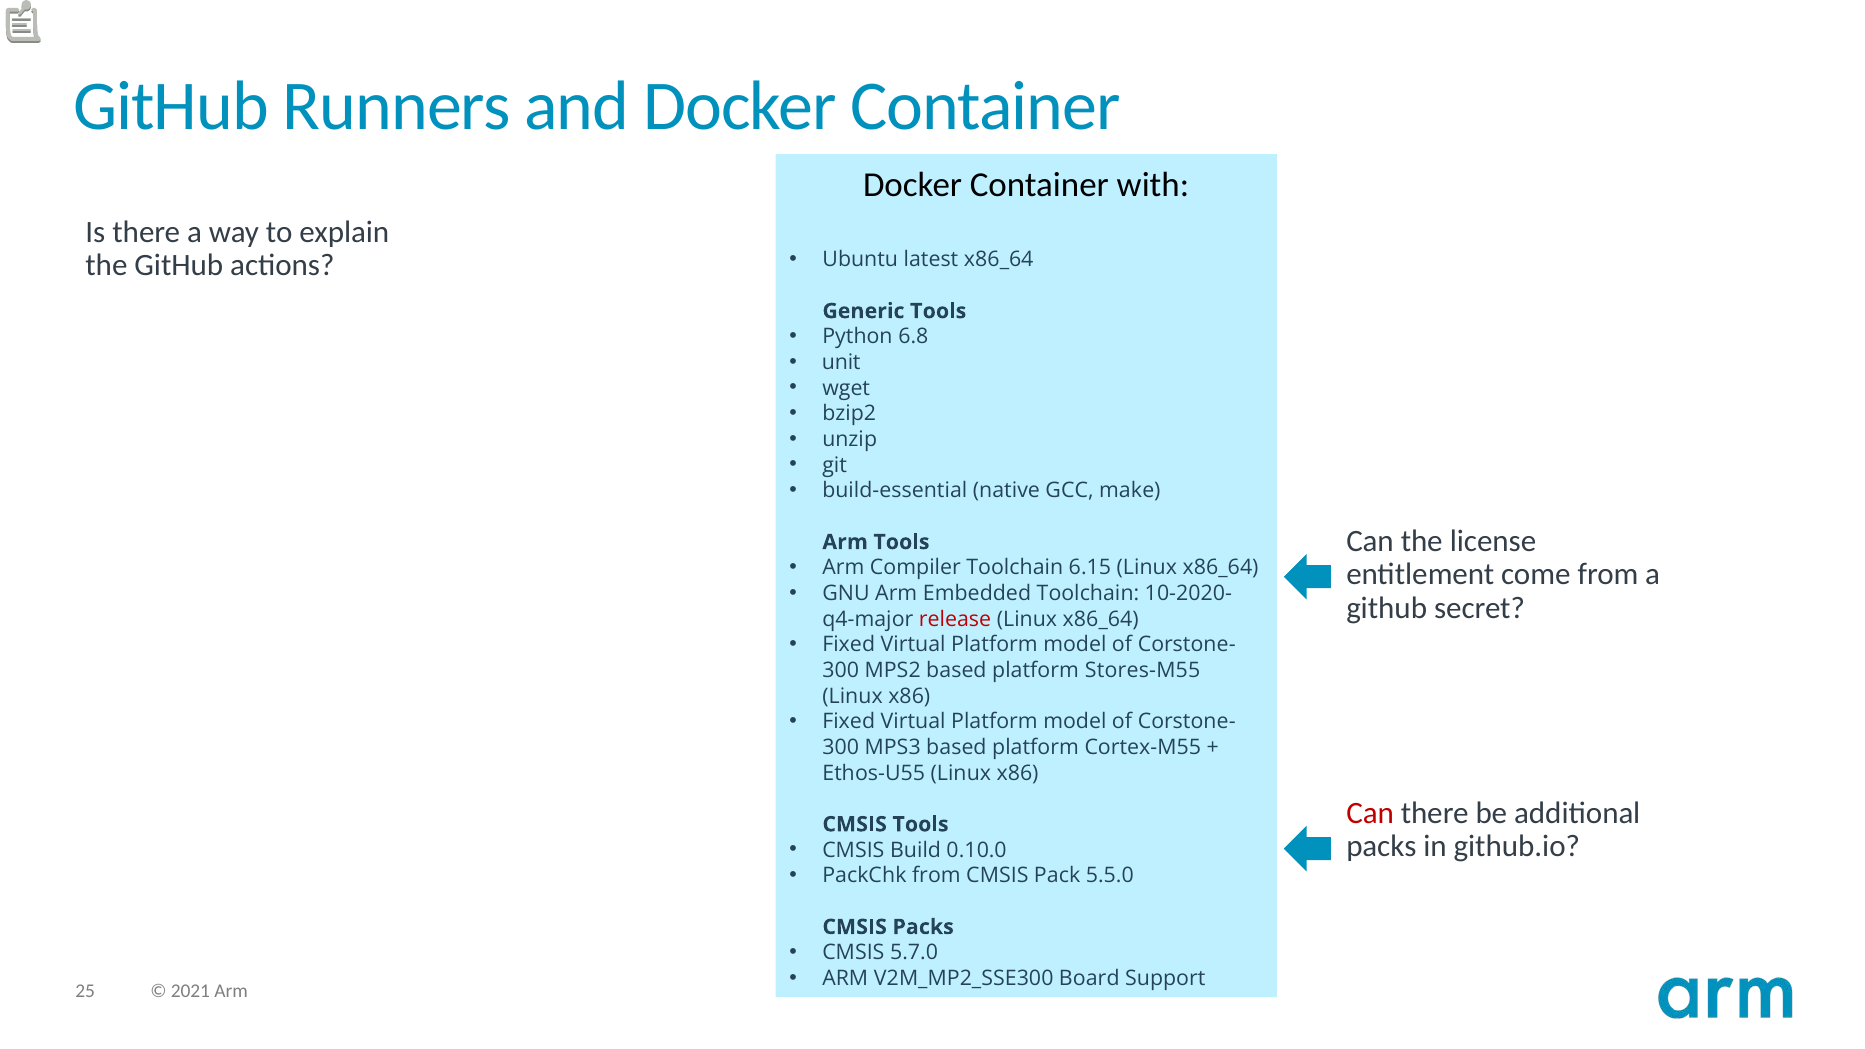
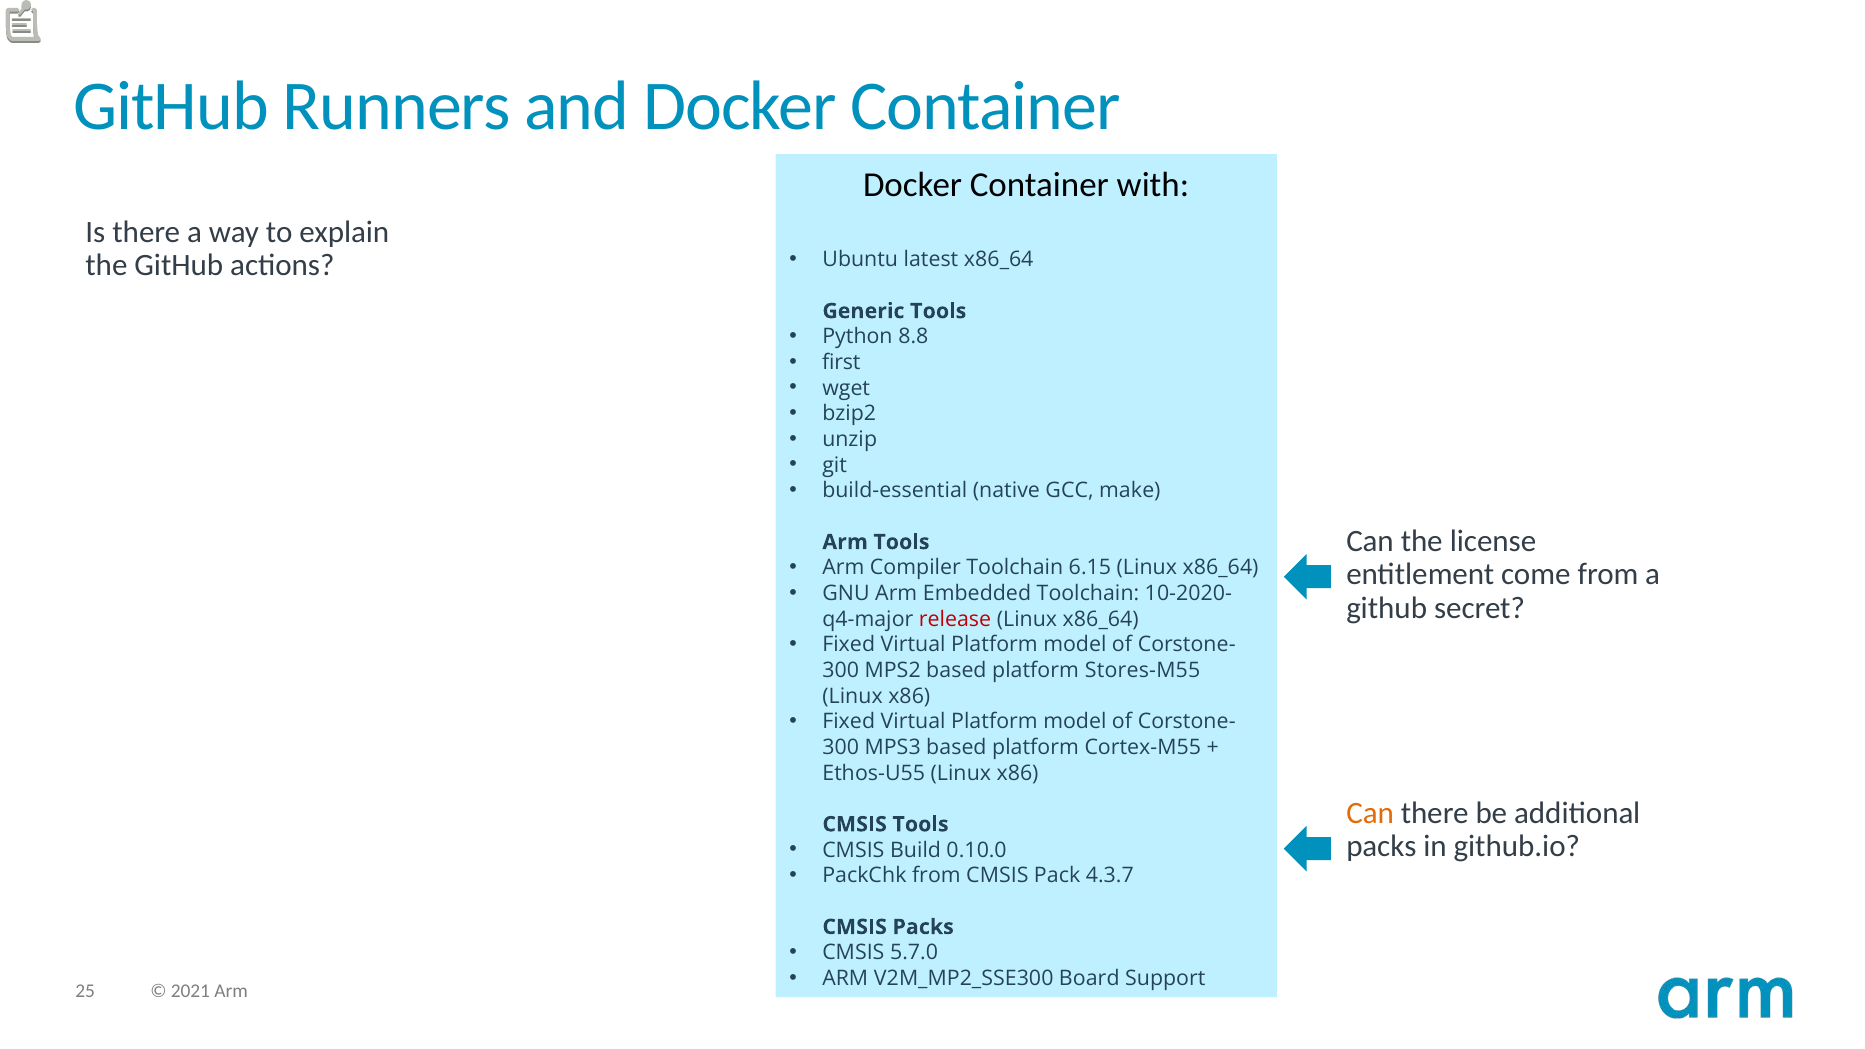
6.8: 6.8 -> 8.8 (913, 337)
unit: unit -> first (841, 362)
Can colour: red -> orange (1370, 813)
5.5.0: 5.5.0 -> 4.3.7 (1110, 876)
